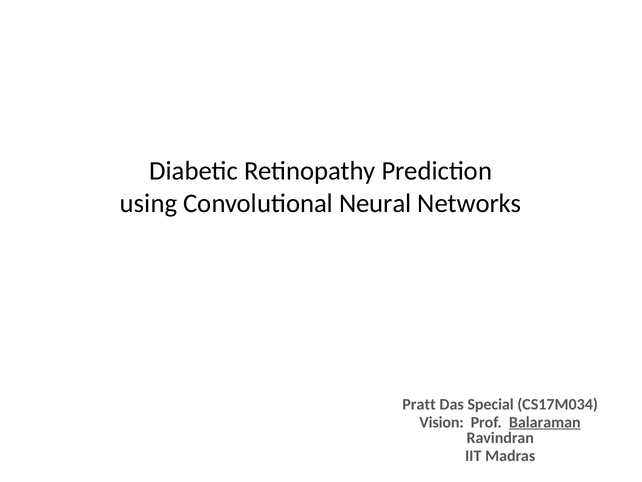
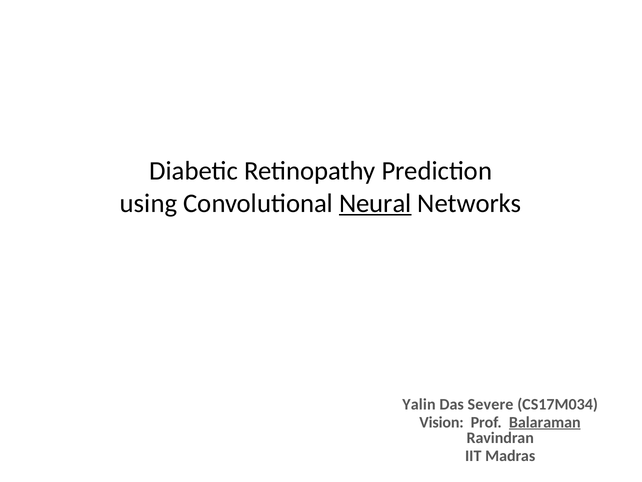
Neural underline: none -> present (375, 203)
Pratt: Pratt -> Yalin (419, 404)
Special: Special -> Severe (490, 404)
